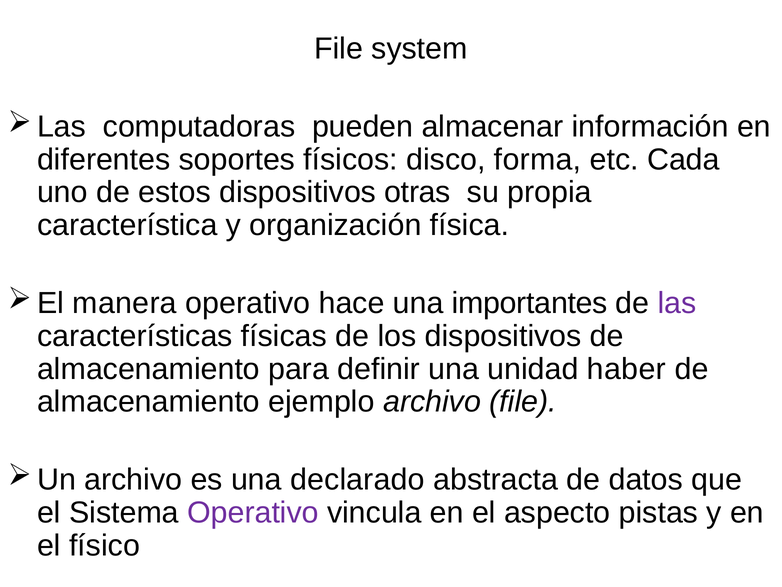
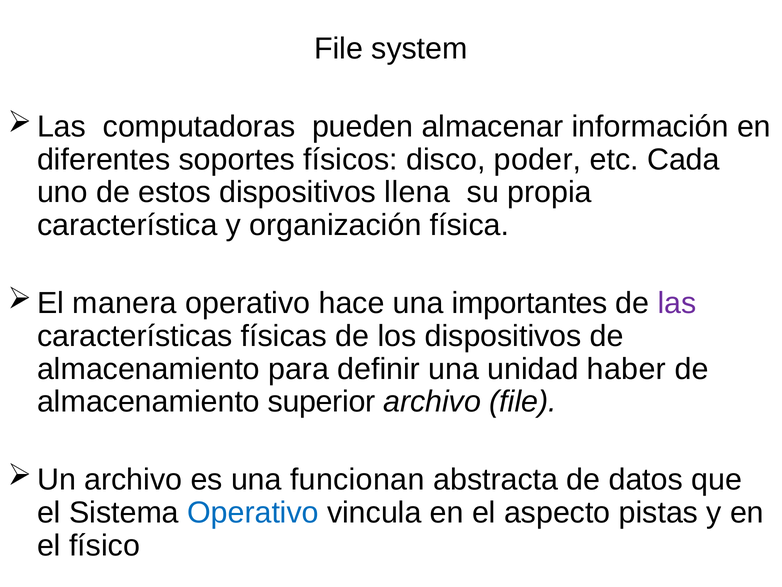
forma: forma -> poder (538, 159)
otras: otras -> llena (417, 192)
ejemplo: ejemplo -> superior (322, 402)
declarado: declarado -> funcionan (357, 479)
Operativo colour: purple -> blue (253, 512)
